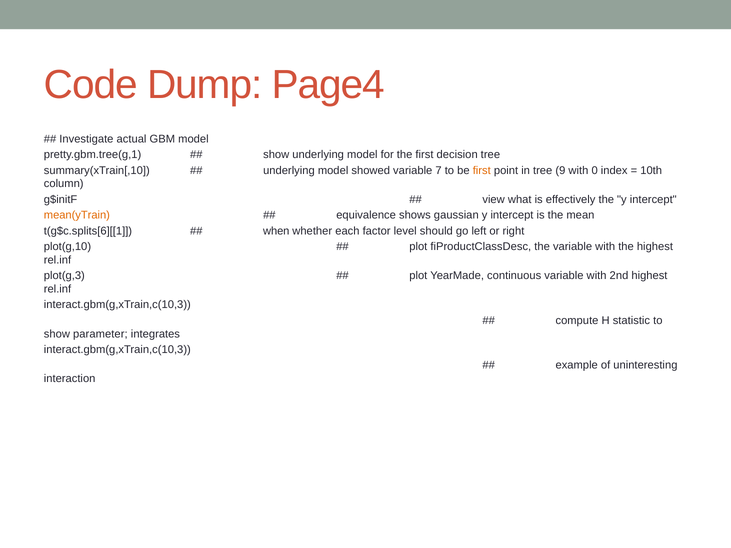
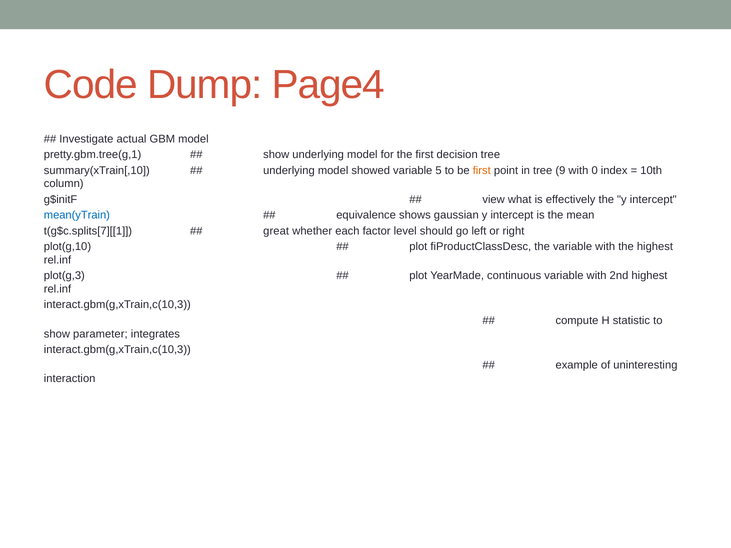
7: 7 -> 5 (439, 170)
mean(yTrain colour: orange -> blue (77, 215)
t(g$c.splits[6][[1: t(g$c.splits[6][[1 -> t(g$c.splits[7][[1 (88, 231)
when: when -> great (276, 231)
